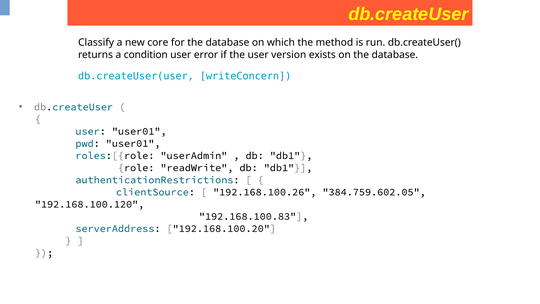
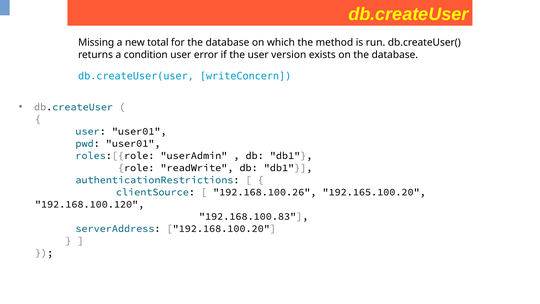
Classify: Classify -> Missing (96, 43)
core: core -> total (158, 43)
384.759.602.05: 384.759.602.05 -> 192.165.100.20 (374, 192)
